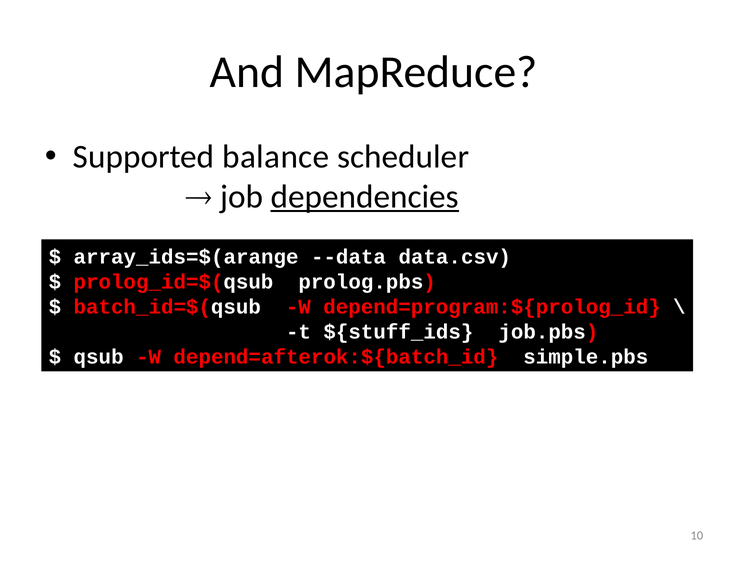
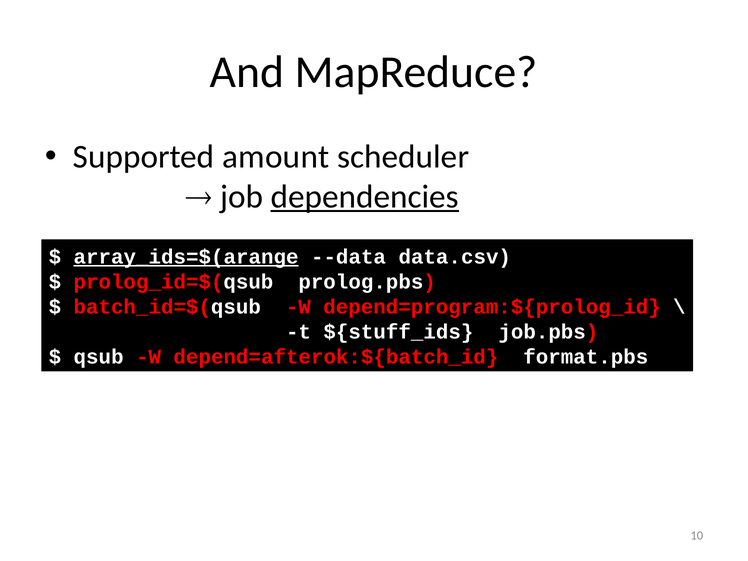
balance: balance -> amount (276, 157)
array_ids=$(arange underline: none -> present (186, 257)
simple.pbs: simple.pbs -> format.pbs (586, 357)
